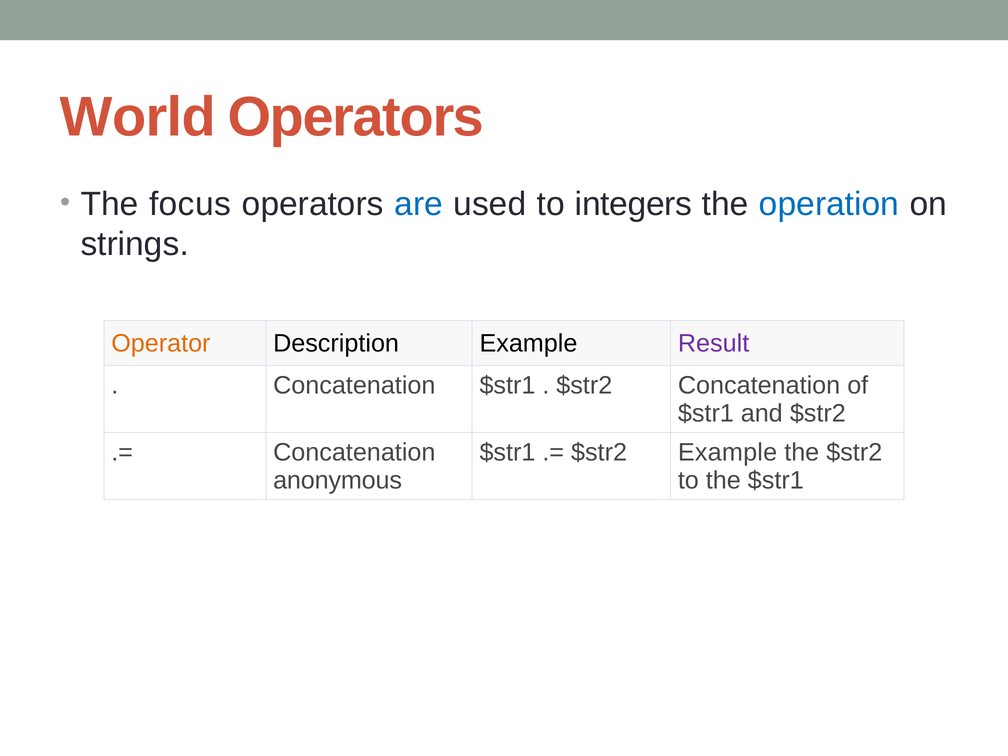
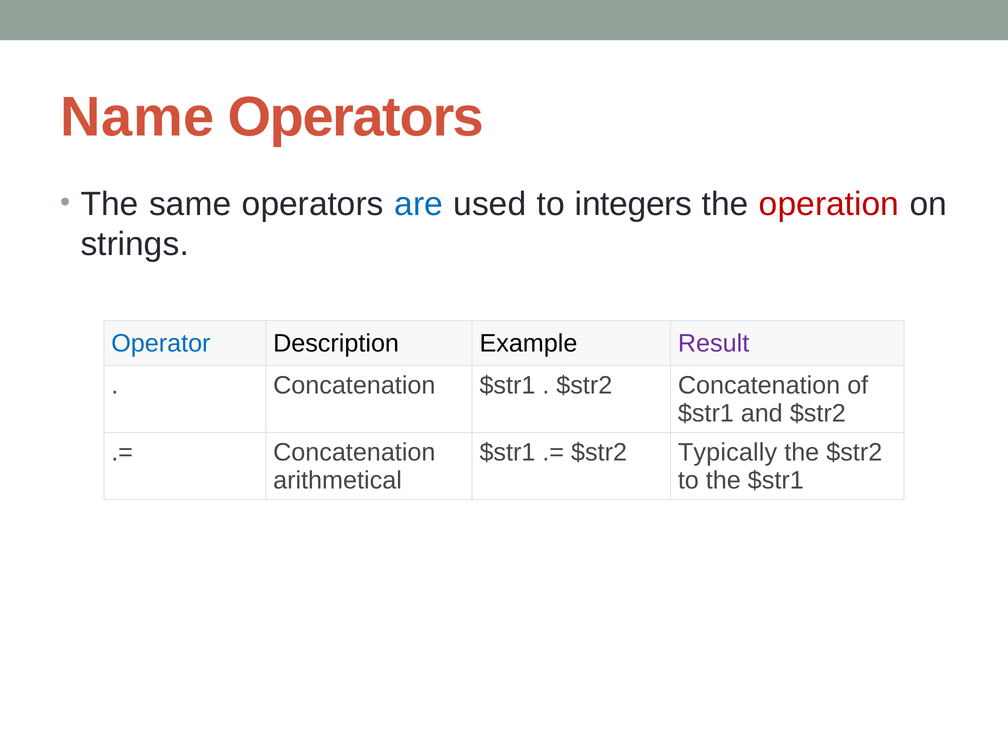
World: World -> Name (137, 117)
focus: focus -> same (190, 204)
operation colour: blue -> red (829, 204)
Operator colour: orange -> blue (161, 343)
$str2 Example: Example -> Typically (728, 452)
anonymous: anonymous -> arithmetical (338, 480)
